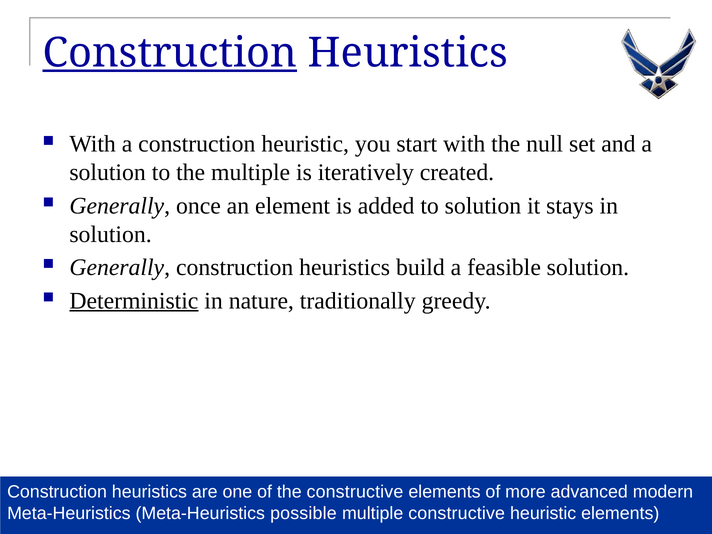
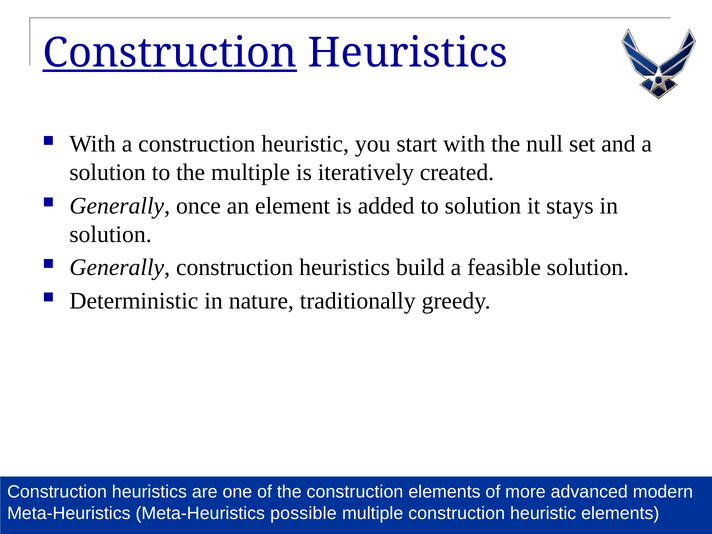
Deterministic underline: present -> none (134, 301)
the constructive: constructive -> construction (355, 492)
multiple constructive: constructive -> construction (457, 513)
